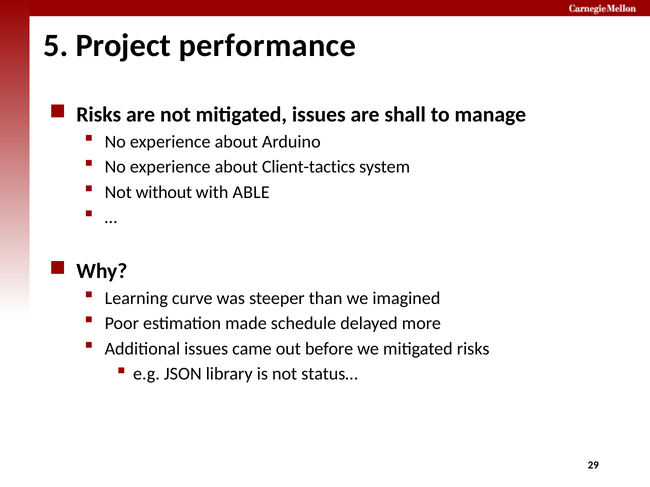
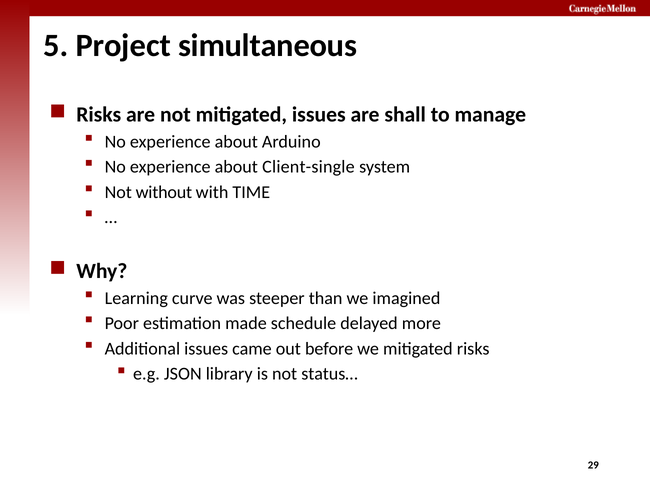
performance: performance -> simultaneous (268, 46)
Client-tactics: Client-tactics -> Client-single (308, 167)
ABLE: ABLE -> TIME (251, 192)
